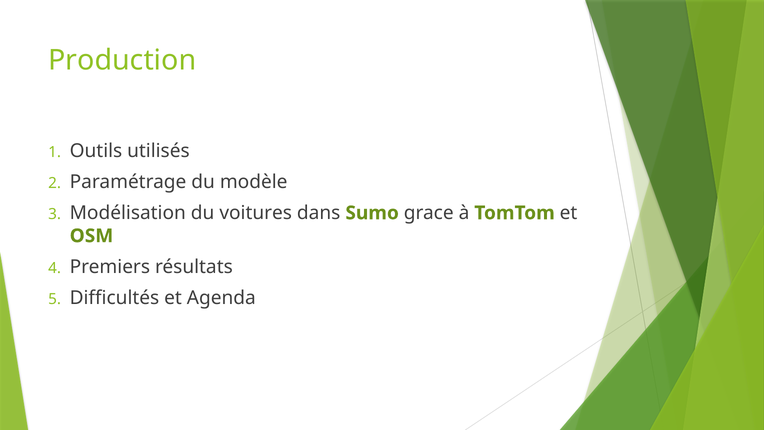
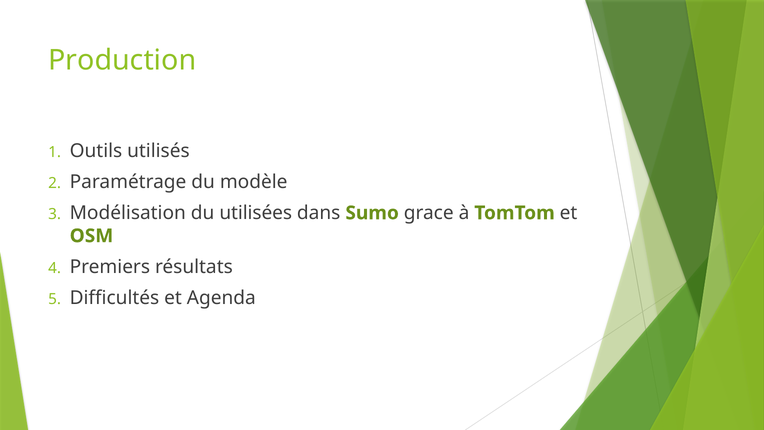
voitures: voitures -> utilisées (256, 213)
